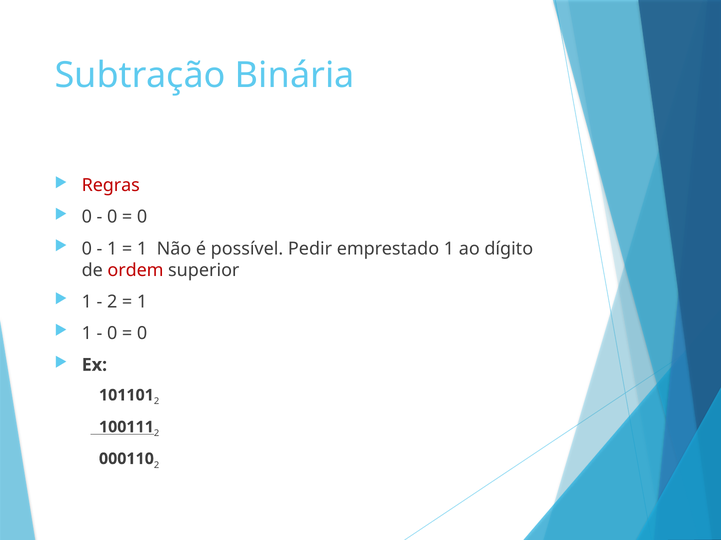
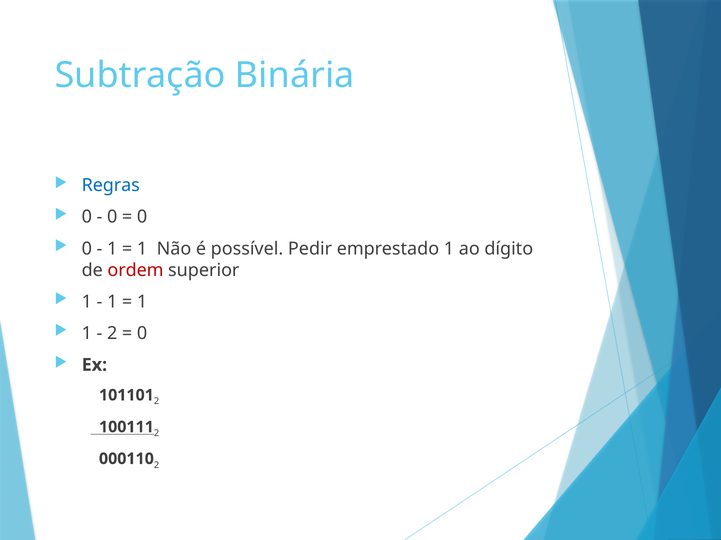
Regras colour: red -> blue (111, 186)
2: 2 -> 1 (112, 302)
0: 0 -> 2 (112, 334)
